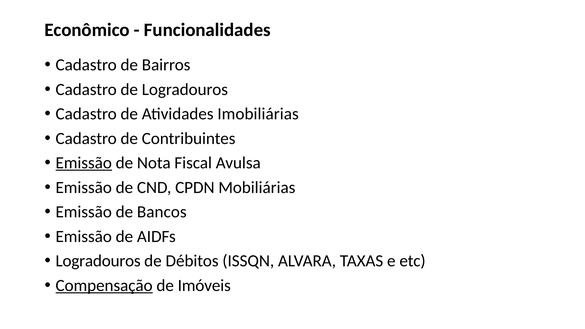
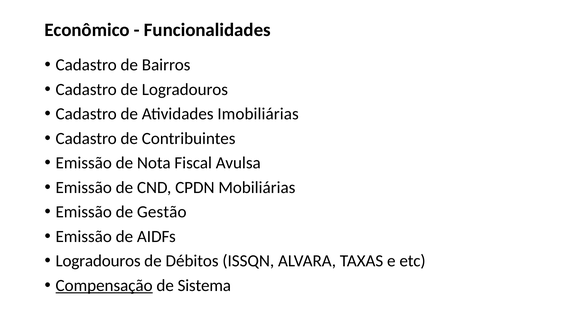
Emissão underline: present -> none (84, 163)
Bancos: Bancos -> Gestão (162, 212)
Imóveis: Imóveis -> Sistema (204, 285)
